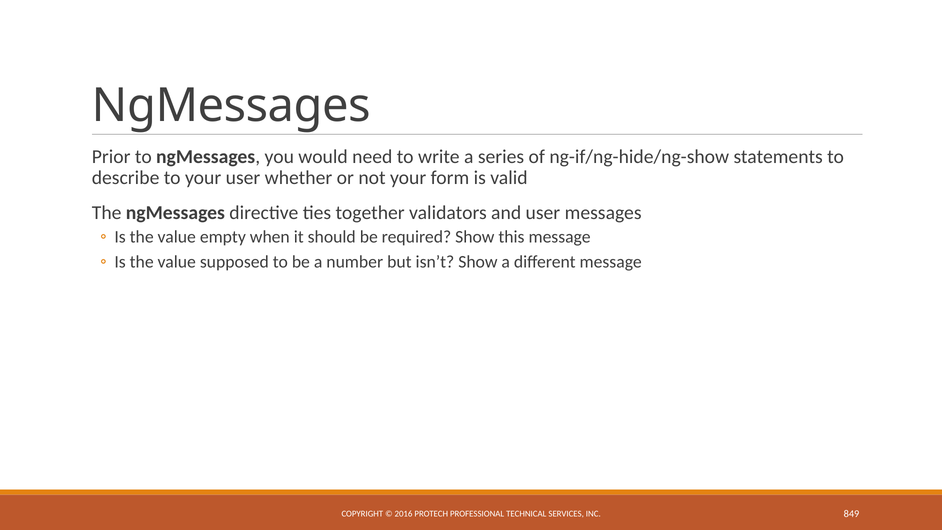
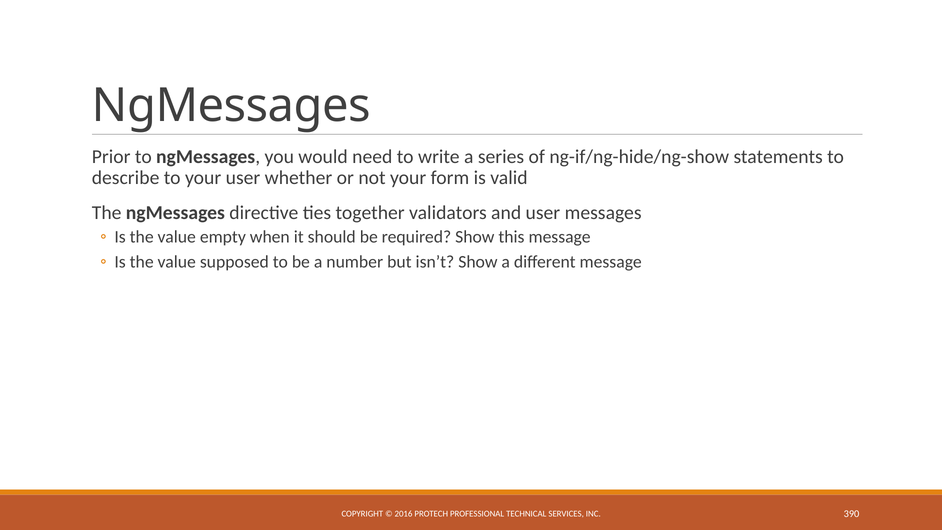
849: 849 -> 390 (851, 514)
